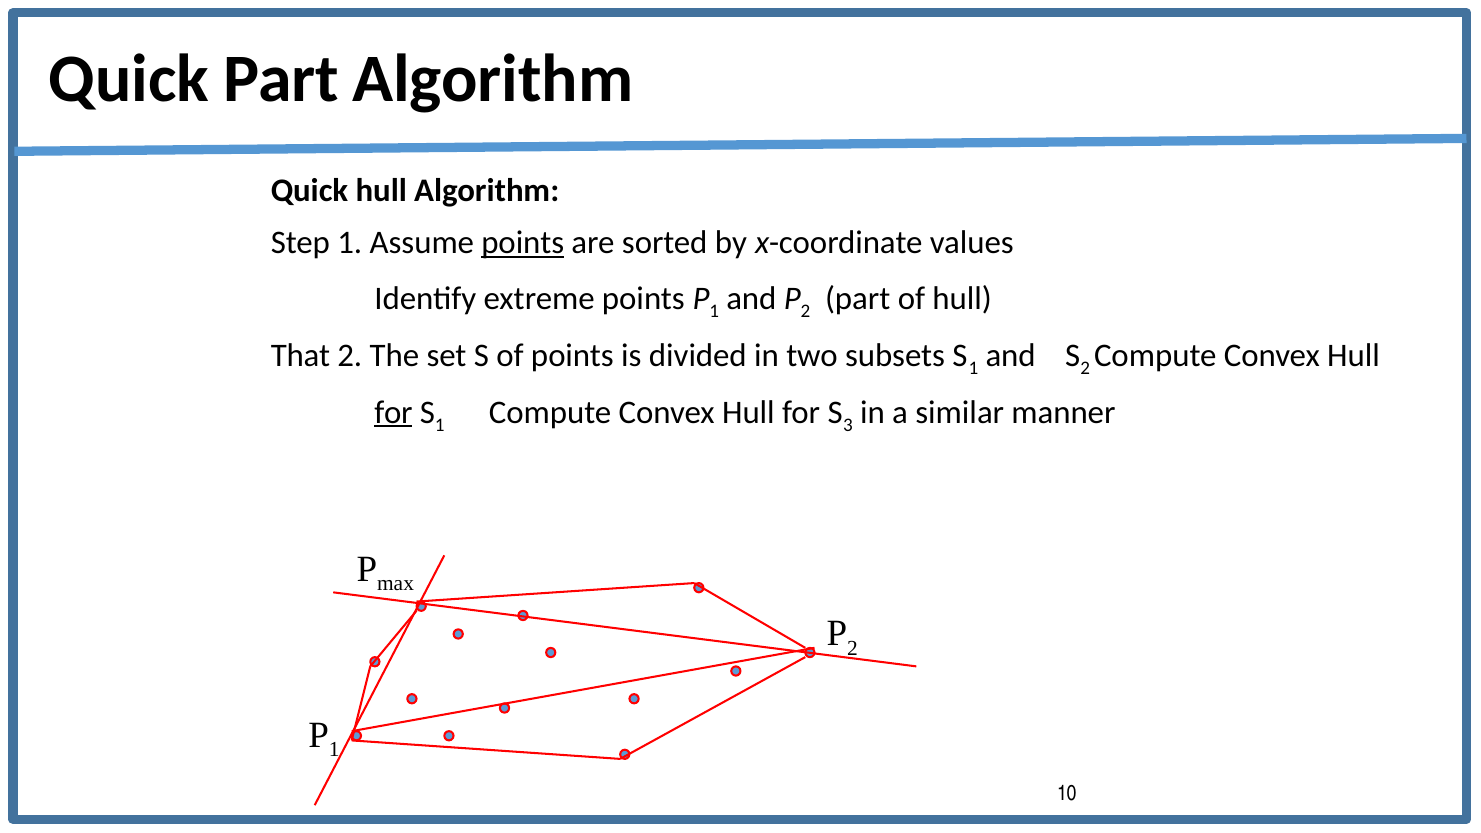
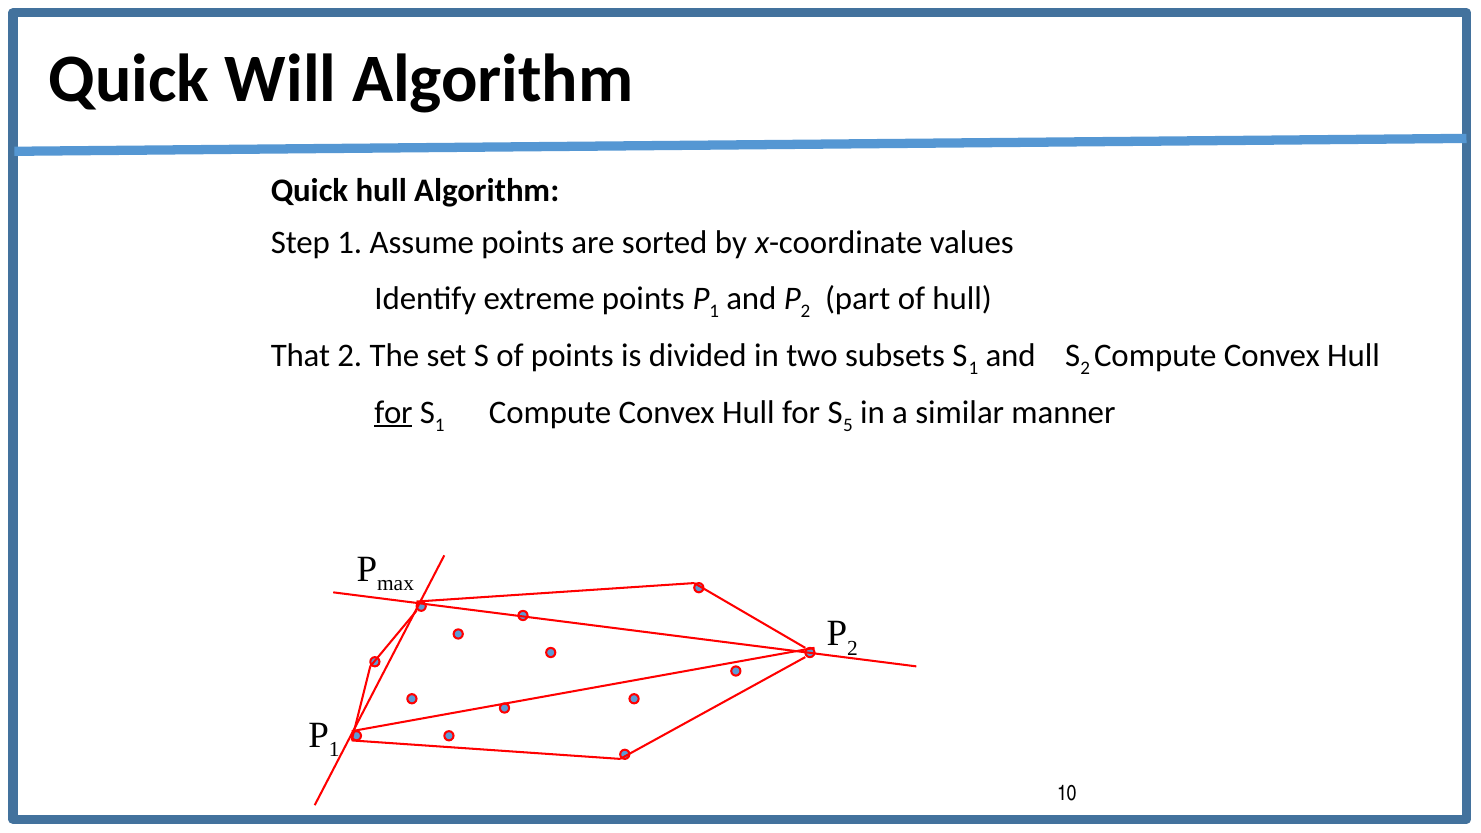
Quick Part: Part -> Will (280, 79)
points underline: present -> none (523, 243)
3: 3 -> 5 (848, 425)
